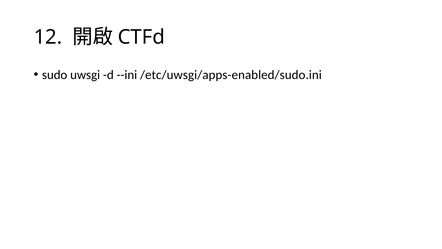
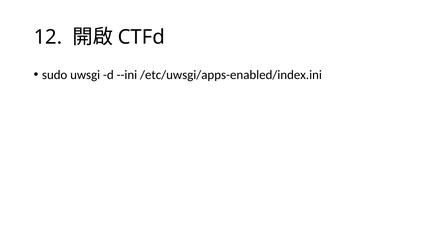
/etc/uwsgi/apps-enabled/sudo.ini: /etc/uwsgi/apps-enabled/sudo.ini -> /etc/uwsgi/apps-enabled/index.ini (231, 75)
